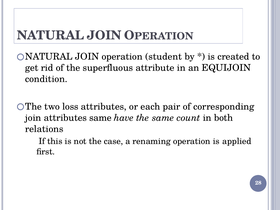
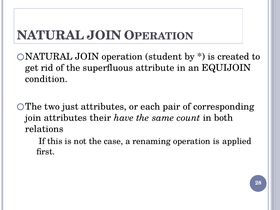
loss: loss -> just (70, 107)
attributes same: same -> their (100, 118)
